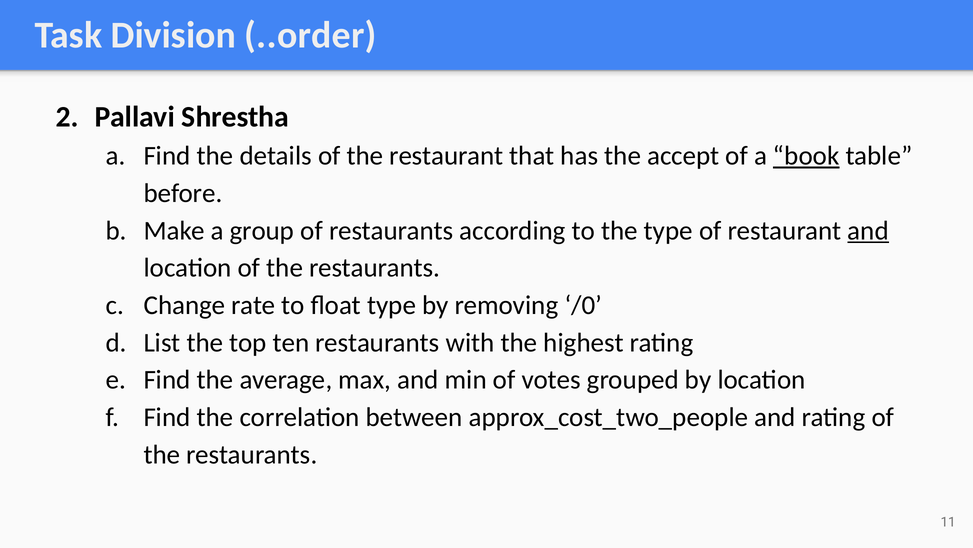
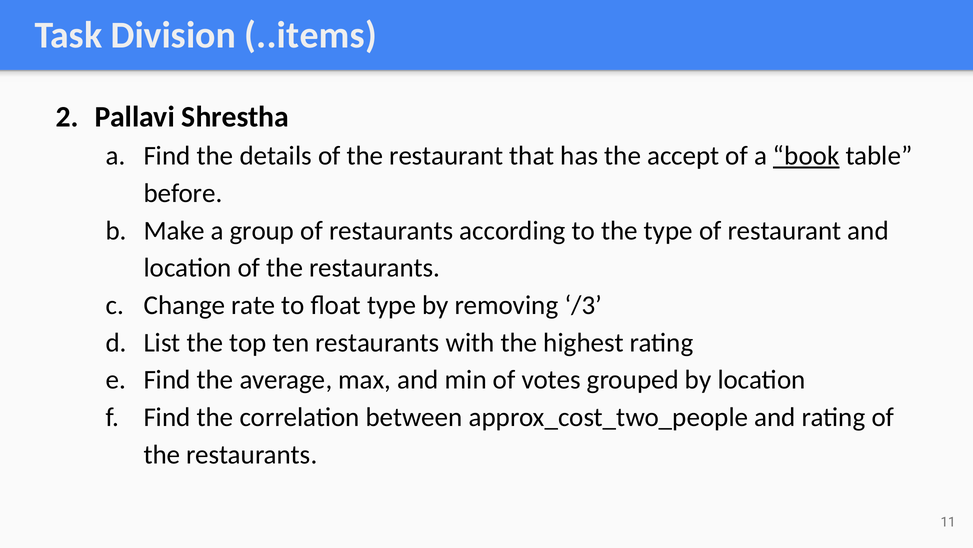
..order: ..order -> ..items (311, 35)
and underline: present -> none (868, 230)
/0: /0 -> /3 (583, 305)
